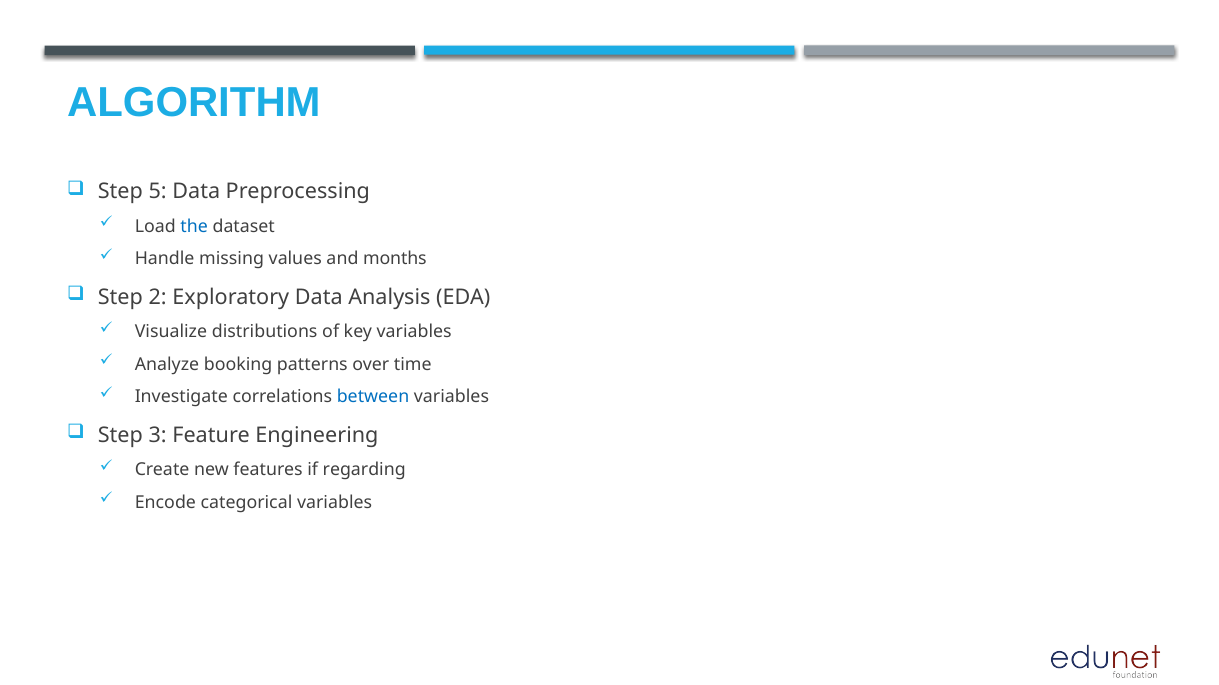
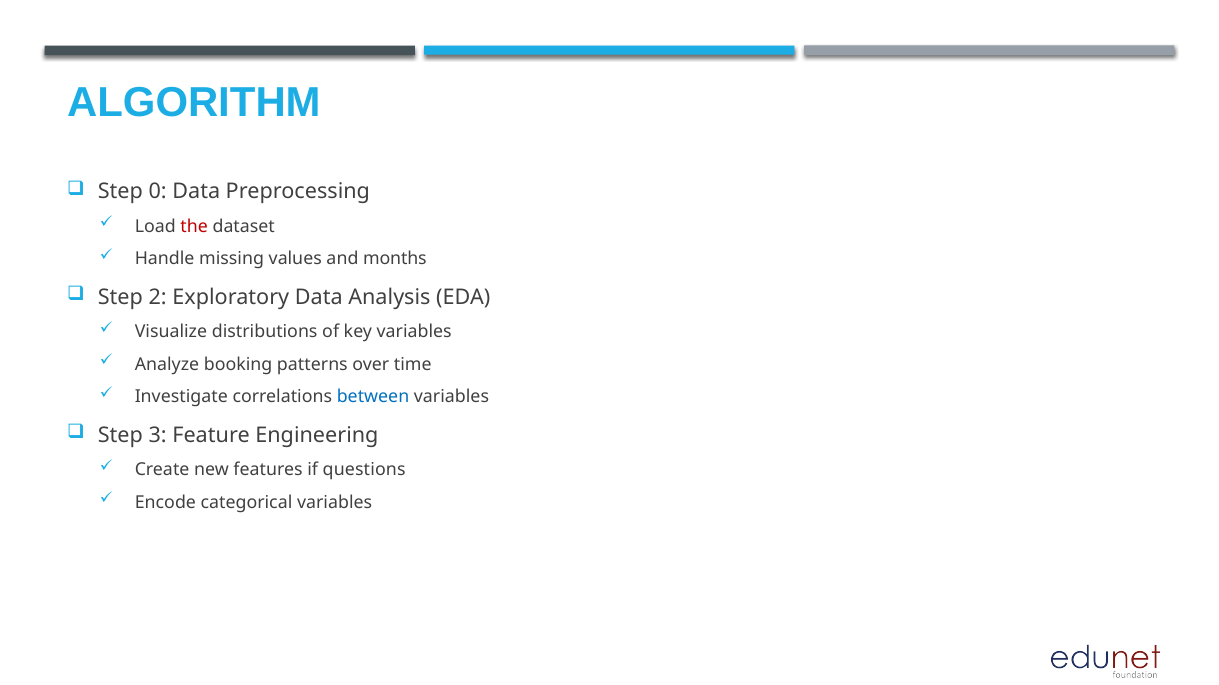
5: 5 -> 0 (158, 192)
the colour: blue -> red (194, 227)
regarding: regarding -> questions (364, 470)
